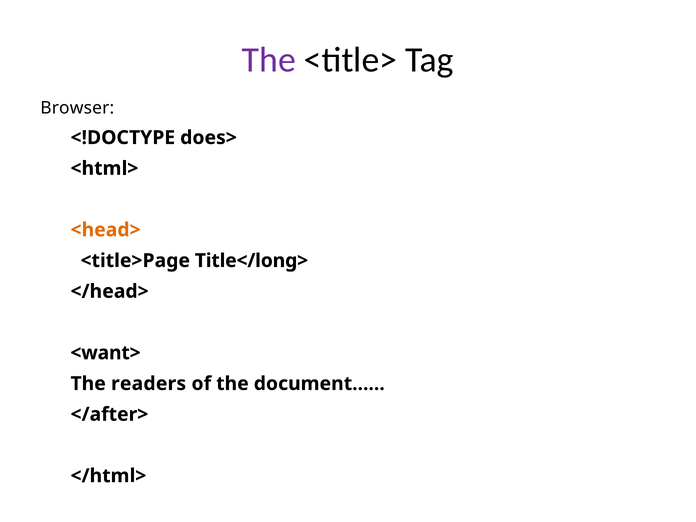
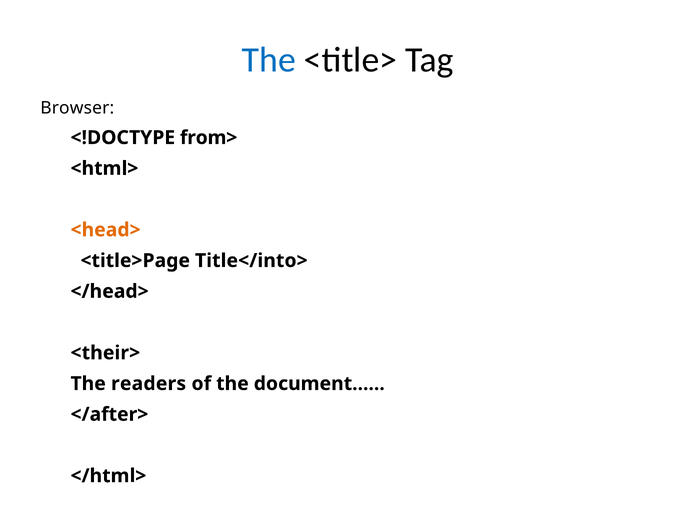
The colour: purple -> blue (269, 60)
does>: does> -> from> (209, 138)
Title</long>: Title</long> -> Title</into> (251, 261)
<want>: <want> -> <their> (105, 353)
